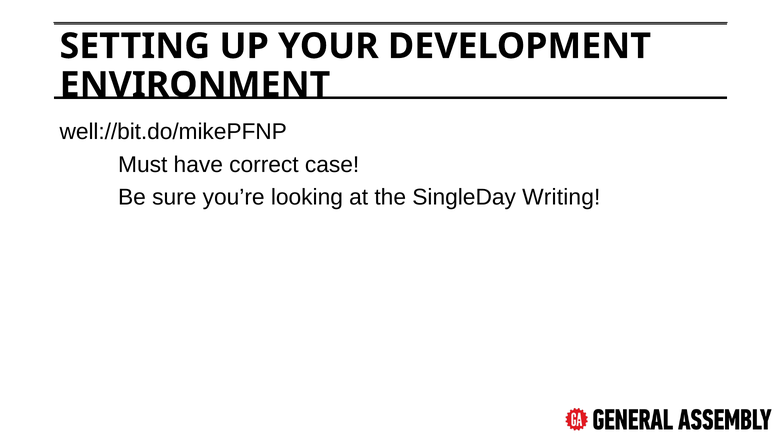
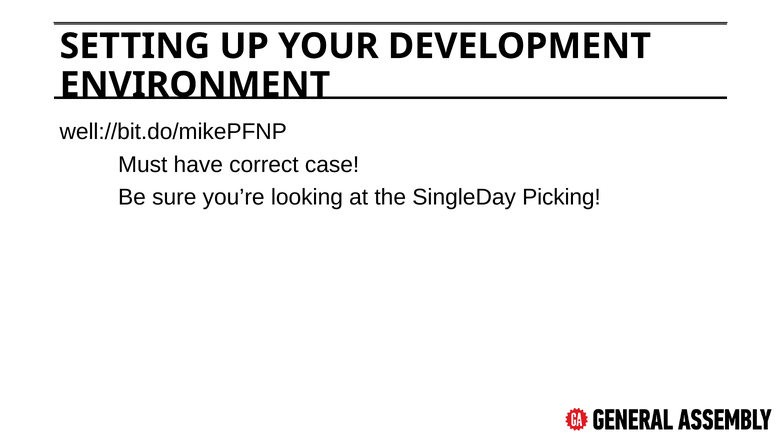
Writing: Writing -> Picking (561, 197)
